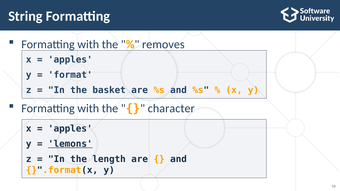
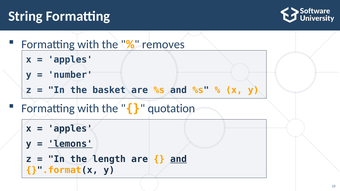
format: format -> number (70, 75)
character: character -> quotation (171, 109)
and underline: none -> present (179, 159)
